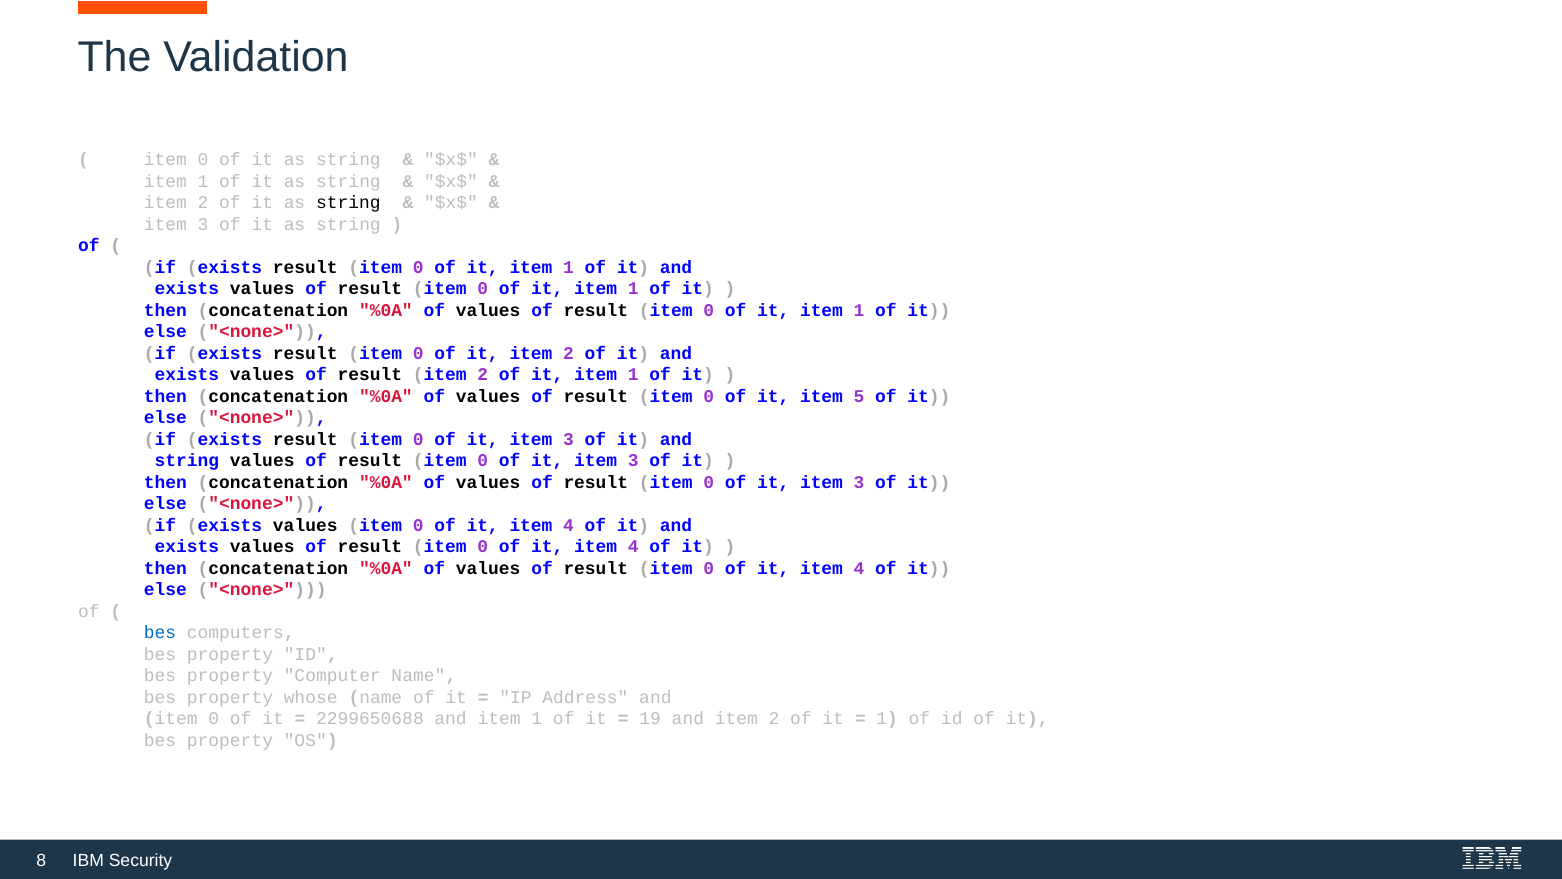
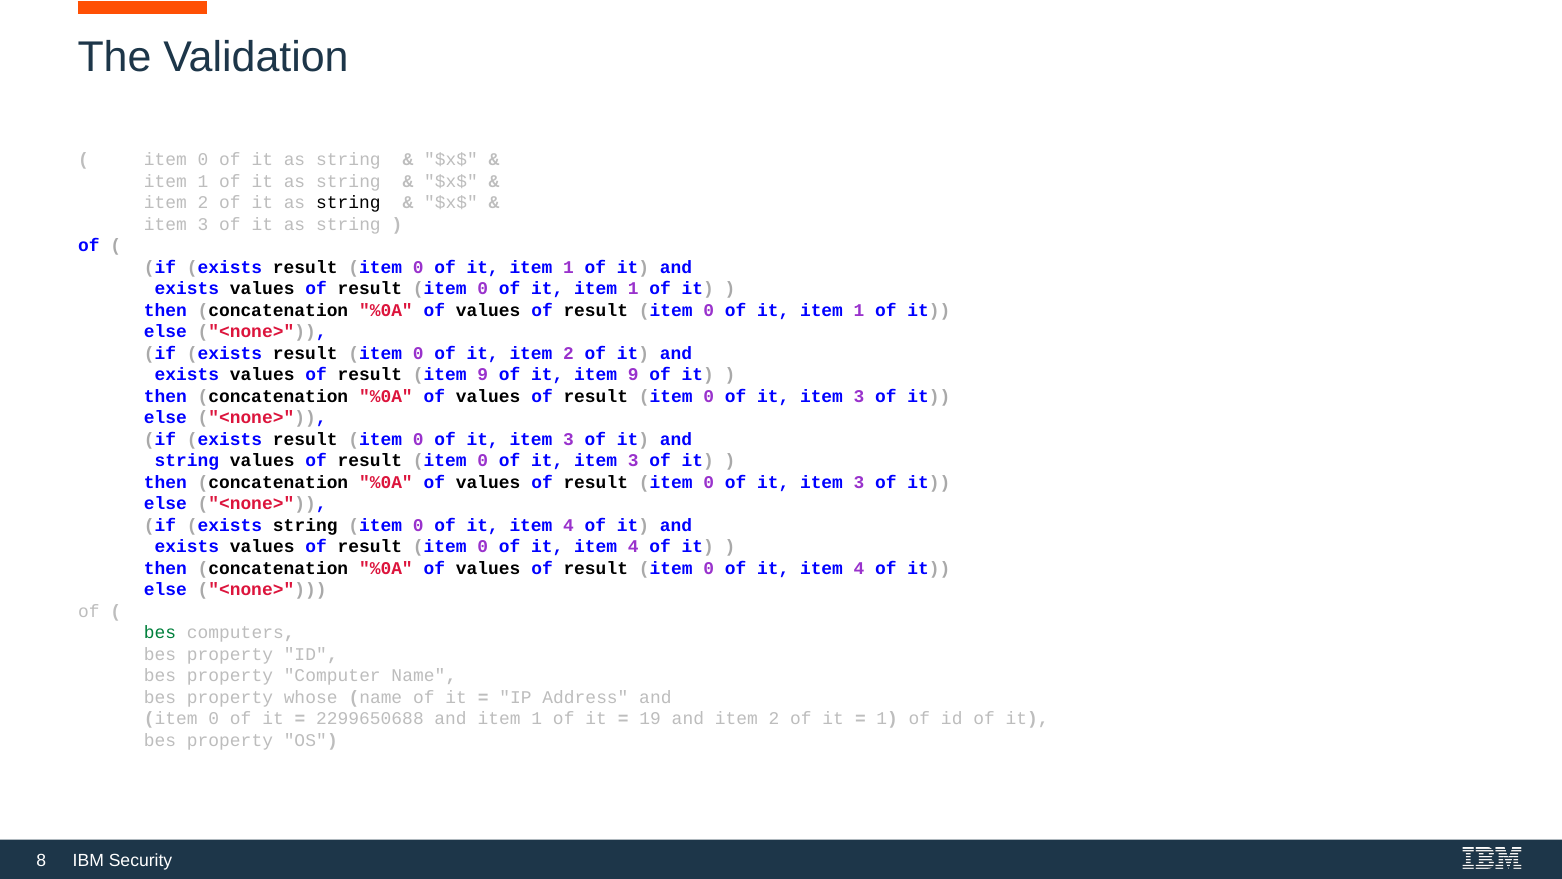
result item 2: 2 -> 9 (483, 375)
1: 1 -> 9 (633, 375)
5: 5 -> 3 (859, 396)
if exists values: values -> string (305, 525)
bes colour: blue -> green (160, 632)
